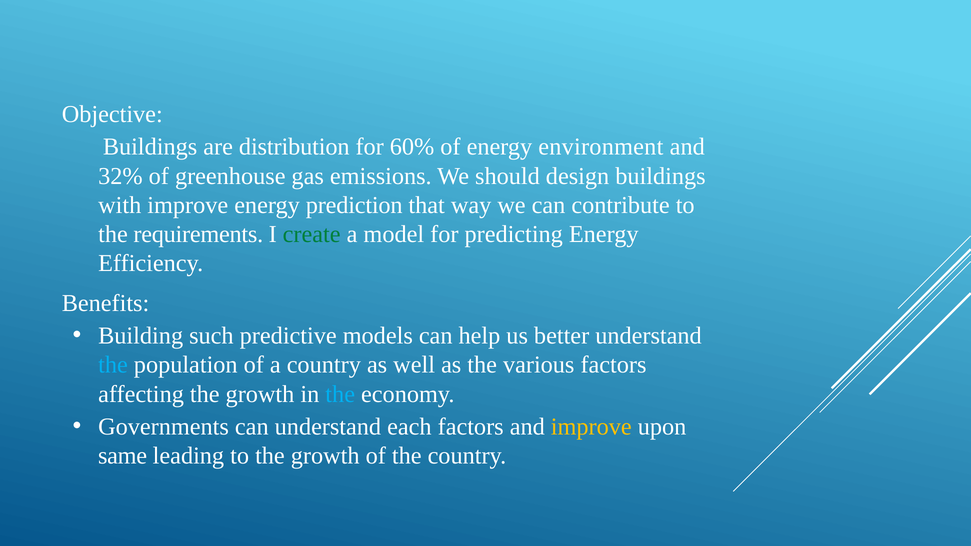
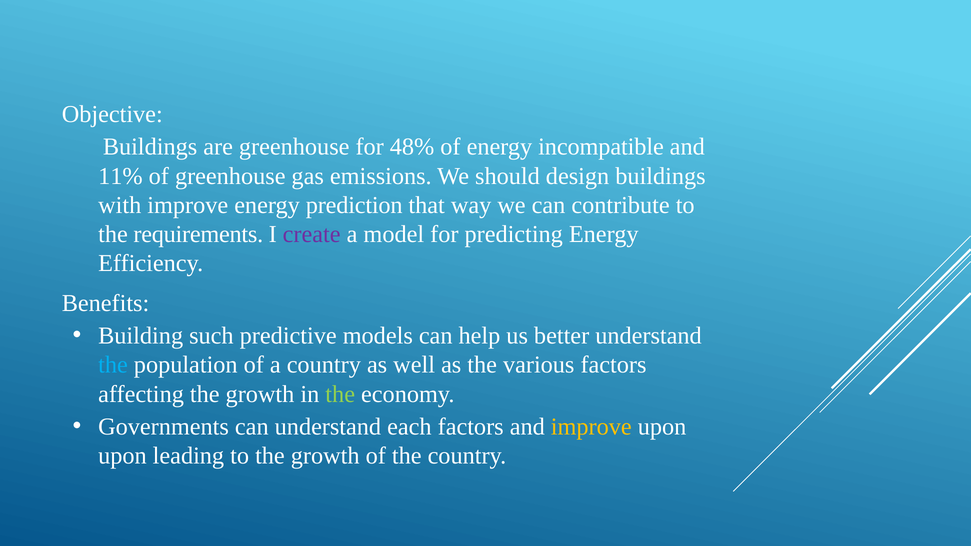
are distribution: distribution -> greenhouse (294, 147)
60%: 60% -> 48% (412, 147)
environment: environment -> incompatible (601, 147)
32%: 32% -> 11% (120, 176)
create colour: green -> purple (312, 234)
the colour: light blue -> light green (340, 394)
same: same -> upon (122, 456)
